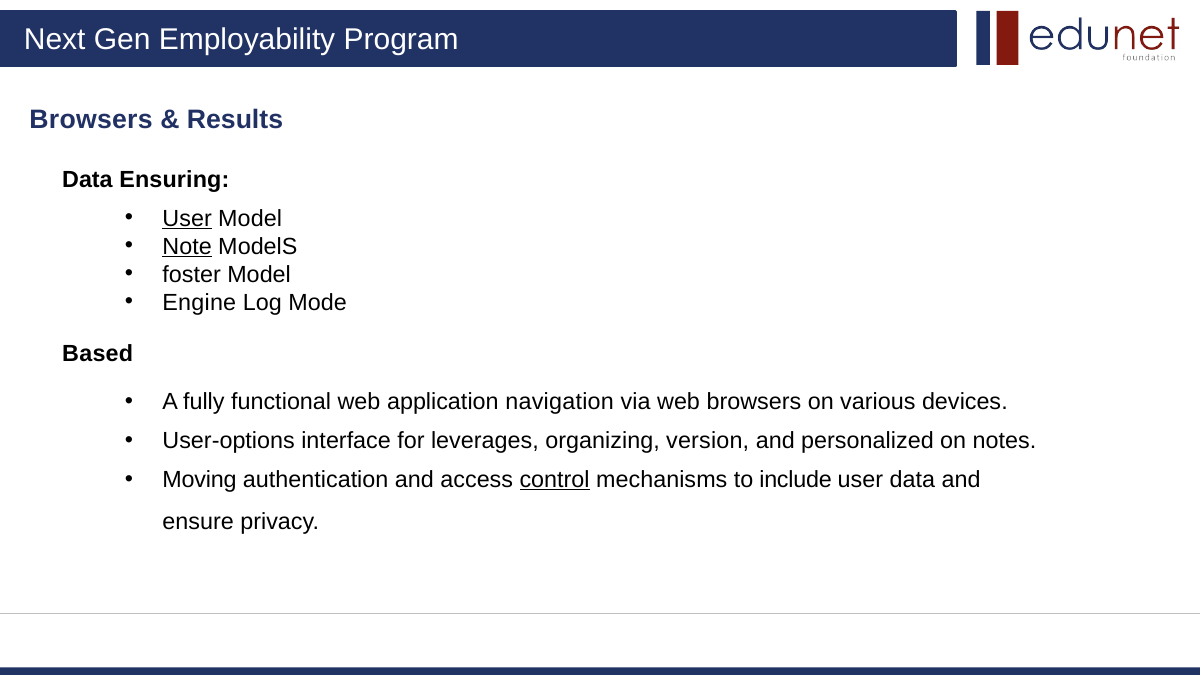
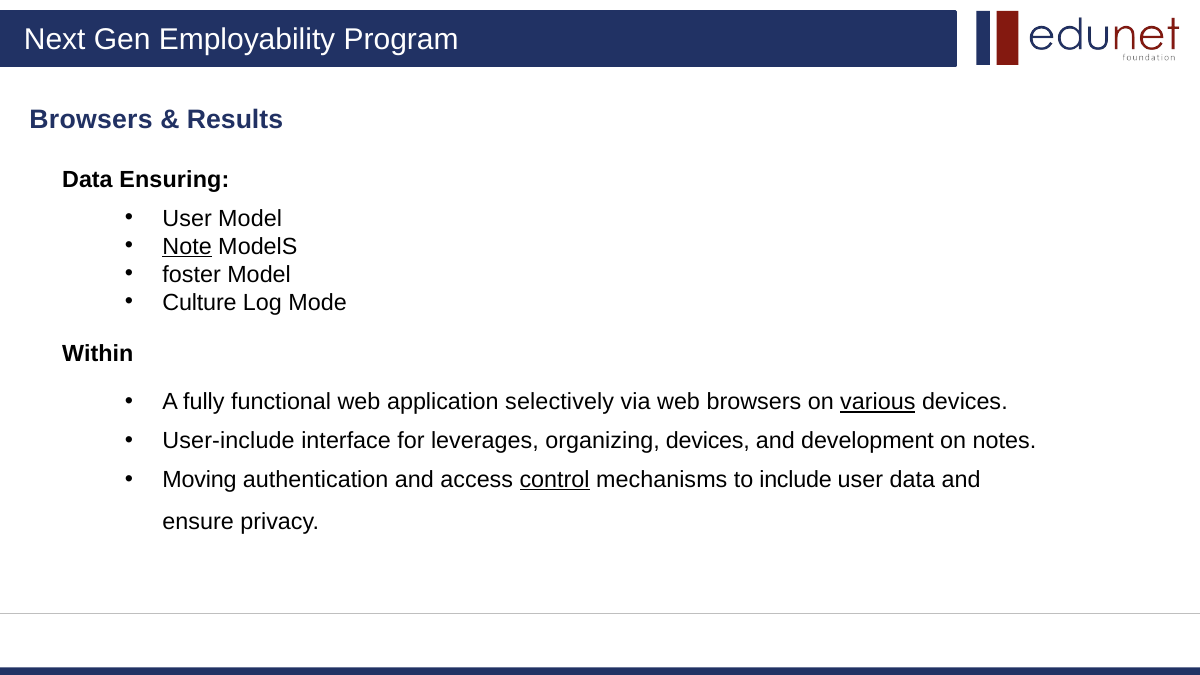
User underline: present -> none (187, 218)
Engine: Engine -> Culture (200, 303)
Based: Based -> Within (98, 354)
navigation: navigation -> selectively (560, 402)
various underline: none -> present (878, 402)
User-options: User-options -> User-include (229, 441)
organizing version: version -> devices (708, 441)
personalized: personalized -> development (868, 441)
